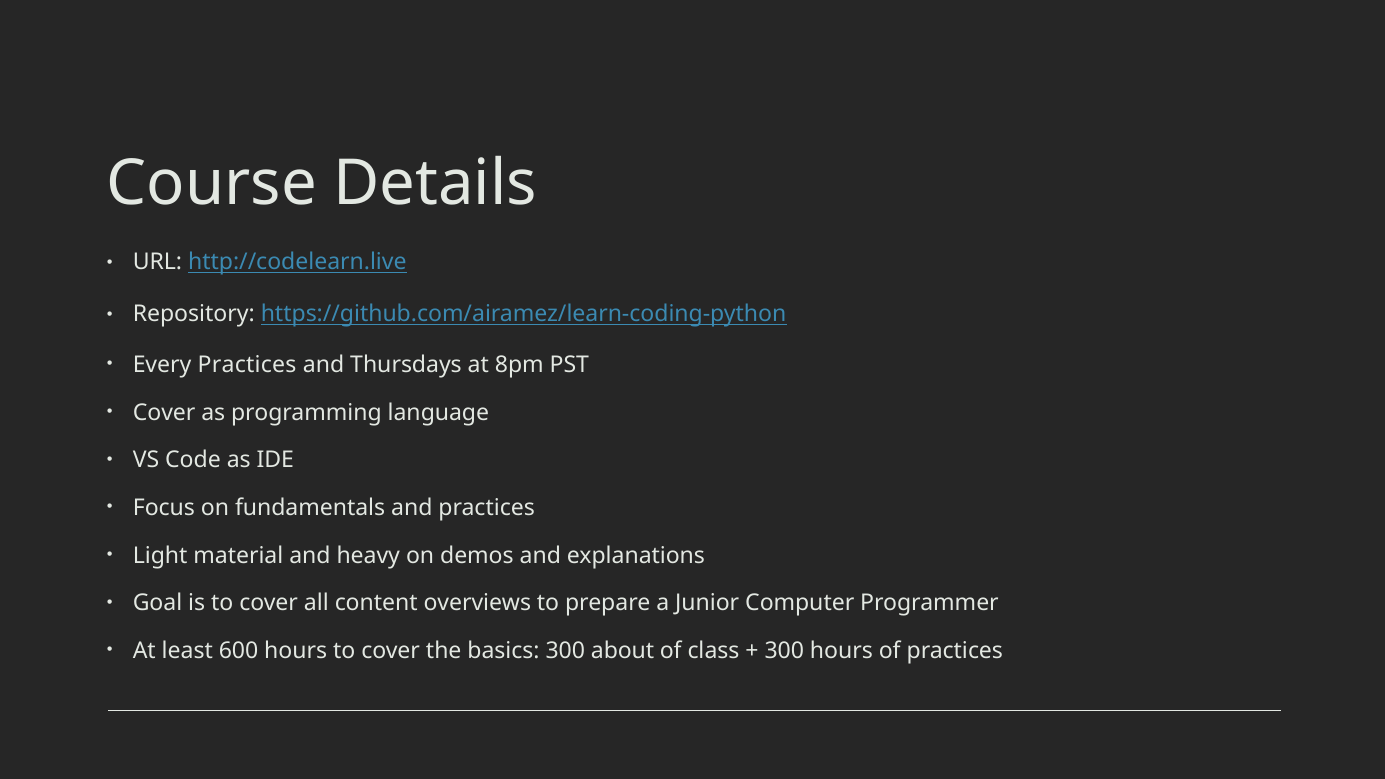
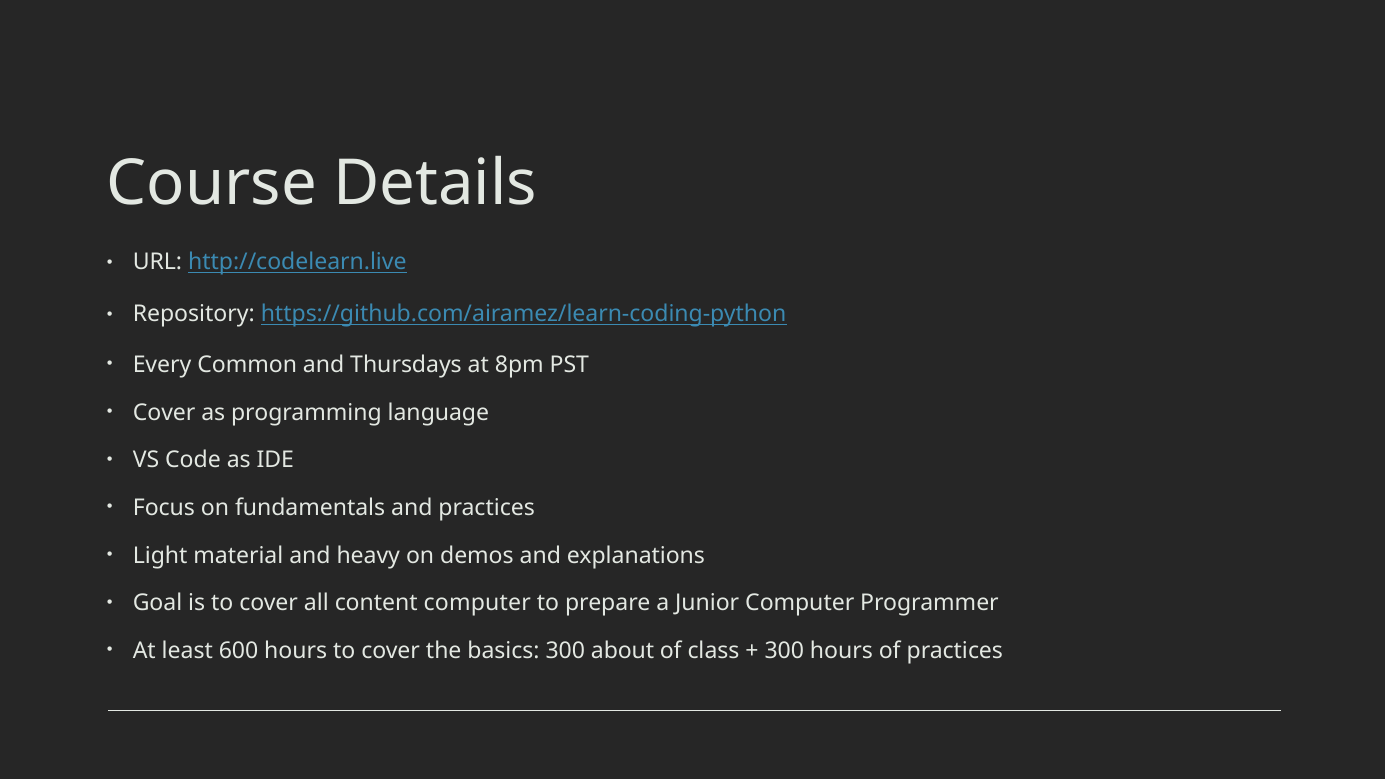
Every Practices: Practices -> Common (247, 365)
content overviews: overviews -> computer (477, 603)
